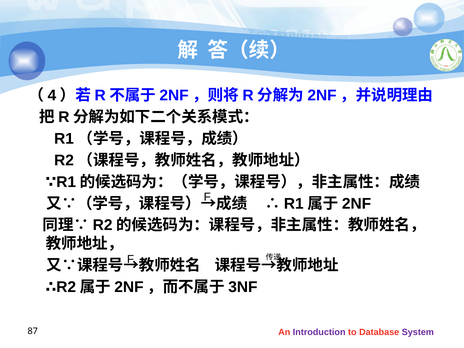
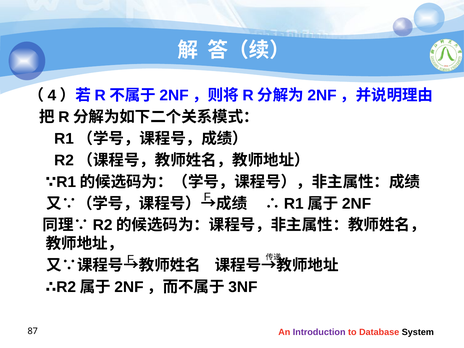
System colour: purple -> black (418, 332)
